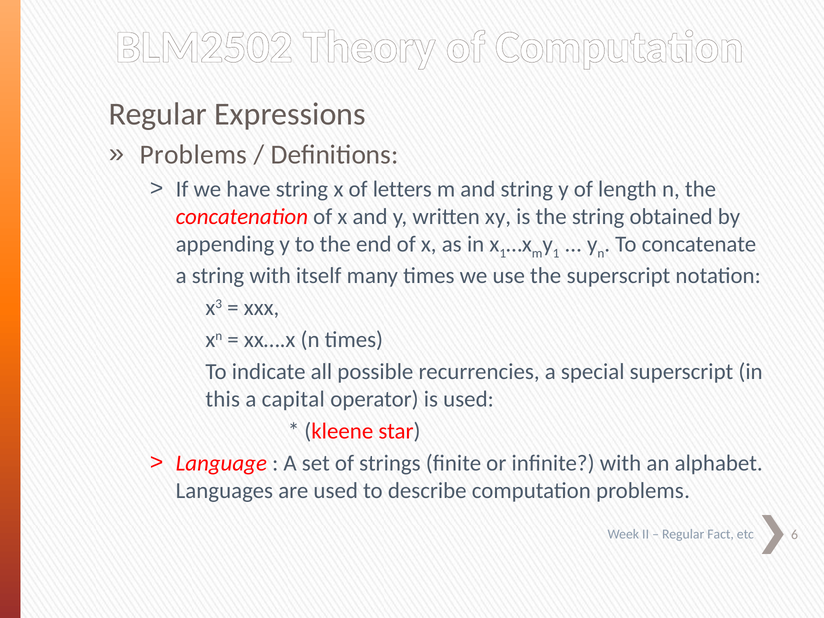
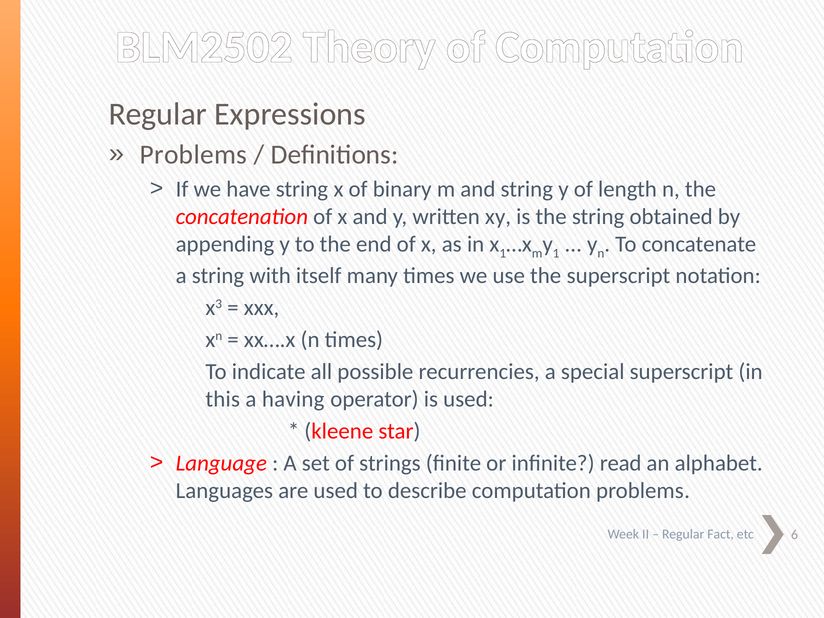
letters: letters -> binary (402, 189)
capital: capital -> having (293, 399)
infinite with: with -> read (621, 463)
